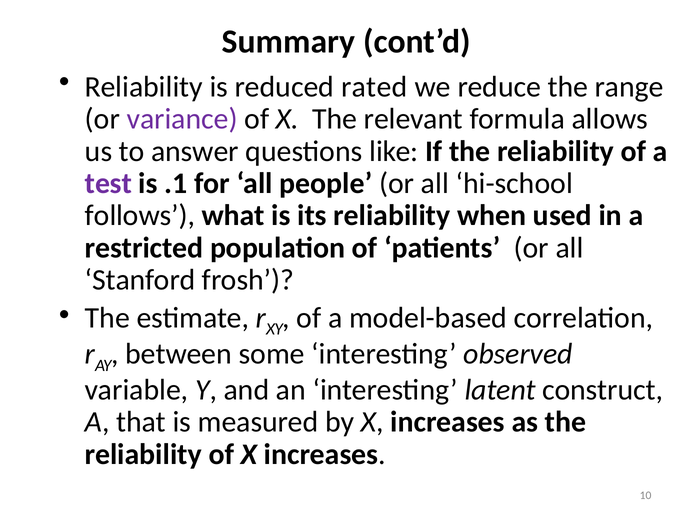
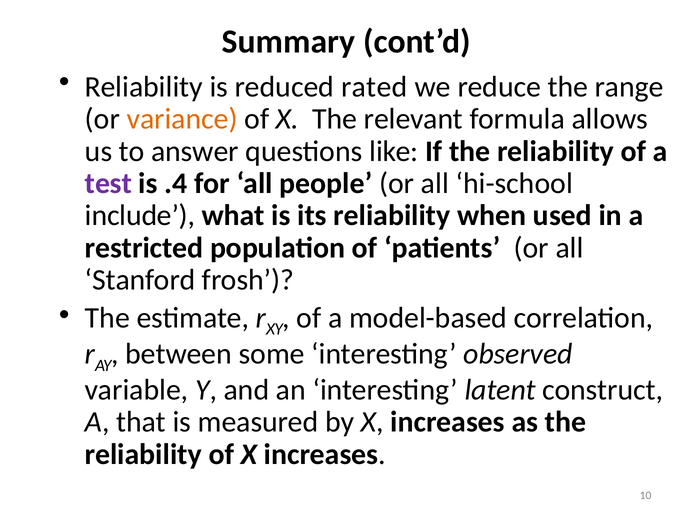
variance colour: purple -> orange (182, 119)
.1: .1 -> .4 (176, 184)
follows: follows -> include (140, 216)
